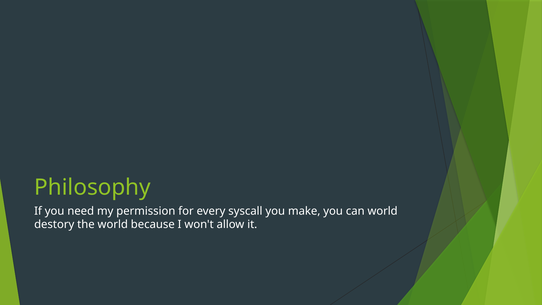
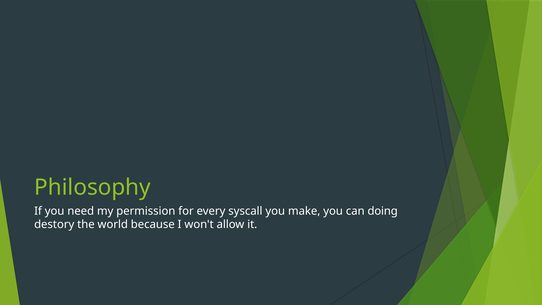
can world: world -> doing (383, 211)
